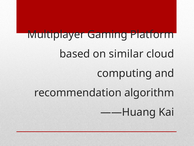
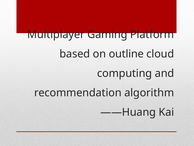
similar: similar -> outline (126, 54)
